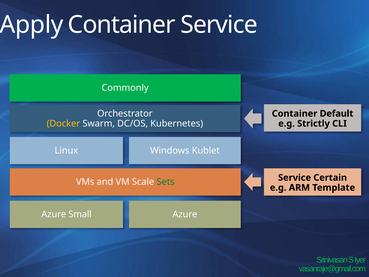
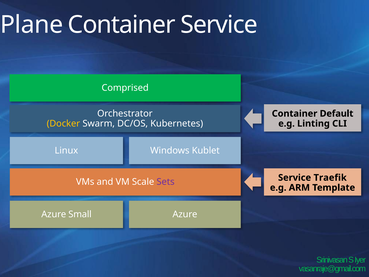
Apply: Apply -> Plane (32, 25)
Commonly: Commonly -> Comprised (125, 88)
Strictly: Strictly -> Linting (313, 123)
Sets colour: green -> purple (166, 182)
Certain: Certain -> Traefik (330, 177)
